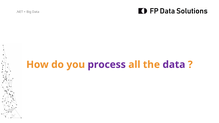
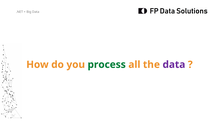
process colour: purple -> green (107, 65)
